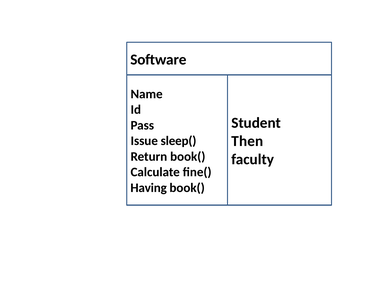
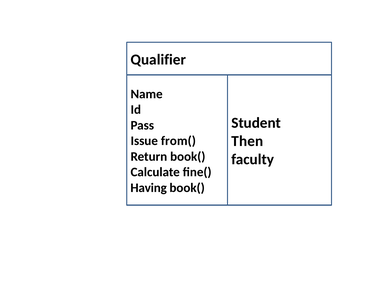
Software: Software -> Qualifier (158, 60)
sleep(: sleep( -> from( (178, 141)
